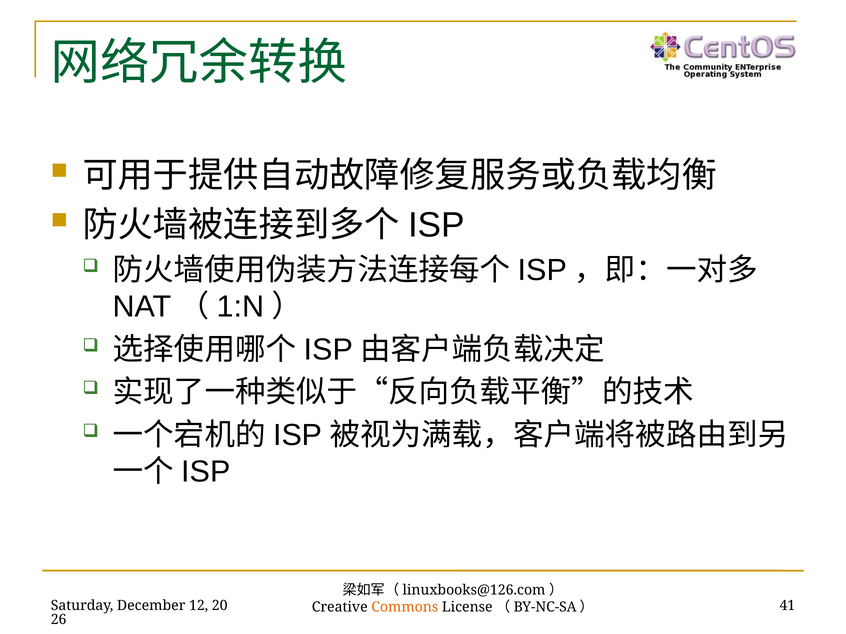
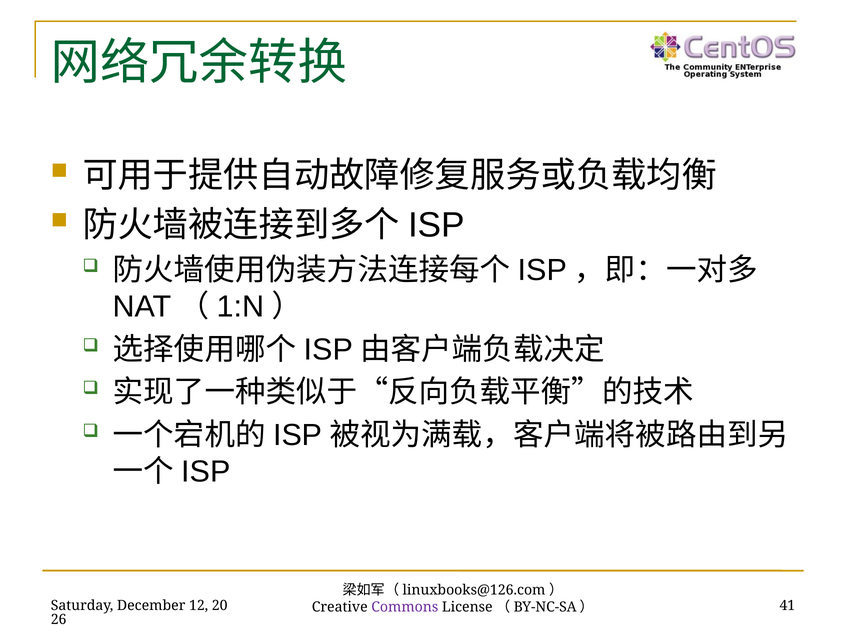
Commons colour: orange -> purple (405, 608)
